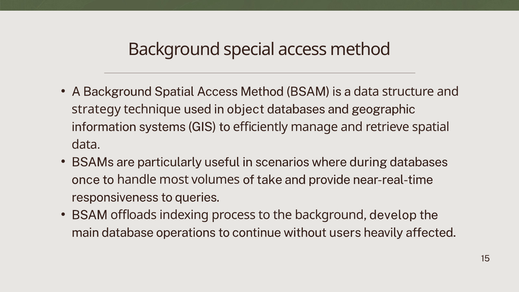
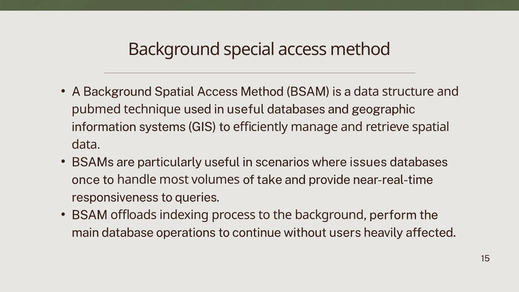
strategy: strategy -> pubmed (96, 109)
in object: object -> useful (246, 109)
during: during -> issues (368, 162)
develop: develop -> perform (393, 215)
